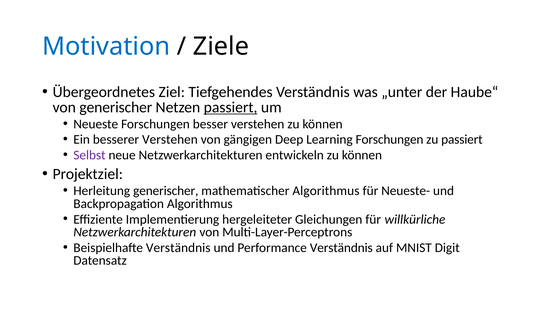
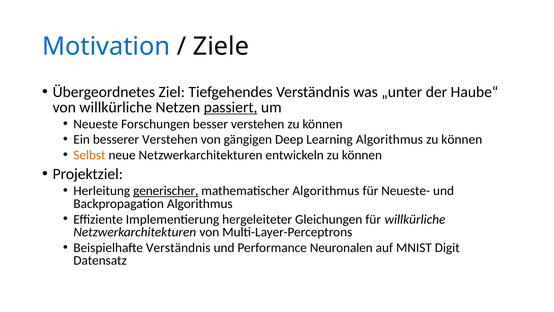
von generischer: generischer -> willkürliche (116, 107)
Learning Forschungen: Forschungen -> Algorithmus (389, 139)
passiert: passiert -> können (462, 139)
Selbst colour: purple -> orange (89, 155)
generischer underline: none -> present (166, 191)
Performance Verständnis: Verständnis -> Neuronalen (341, 247)
